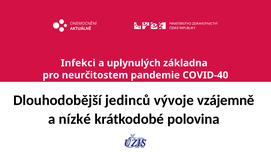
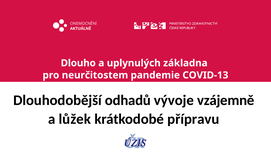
Infekci: Infekci -> Dlouho (78, 63)
COVID-40: COVID-40 -> COVID-13 (205, 75)
jedinců: jedinců -> odhadů (128, 100)
nízké: nízké -> lůžek (75, 119)
polovina: polovina -> přípravu (193, 119)
